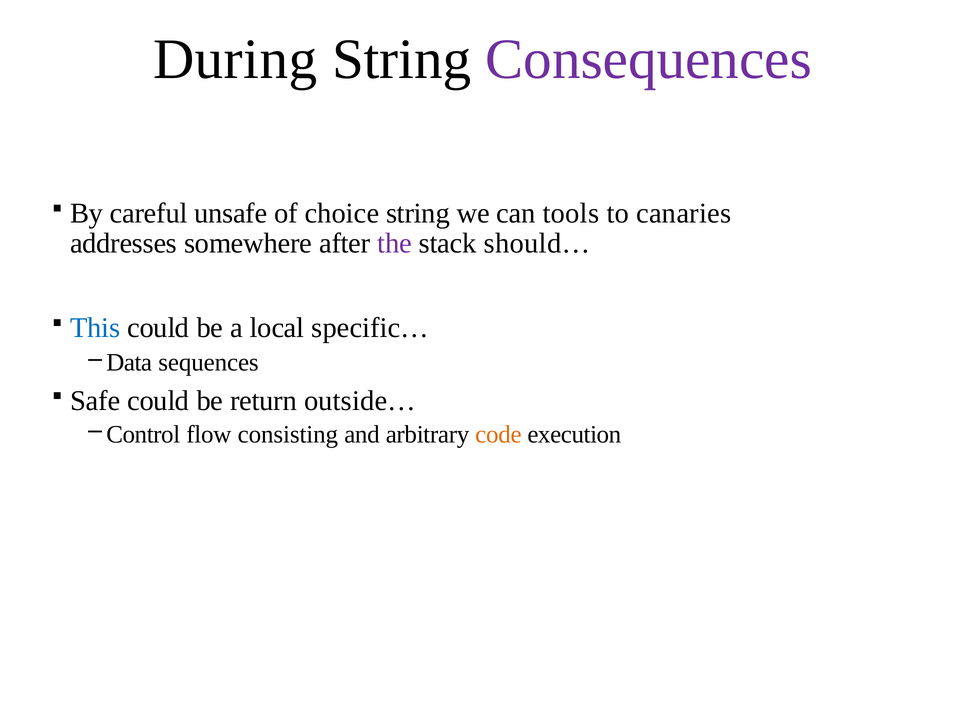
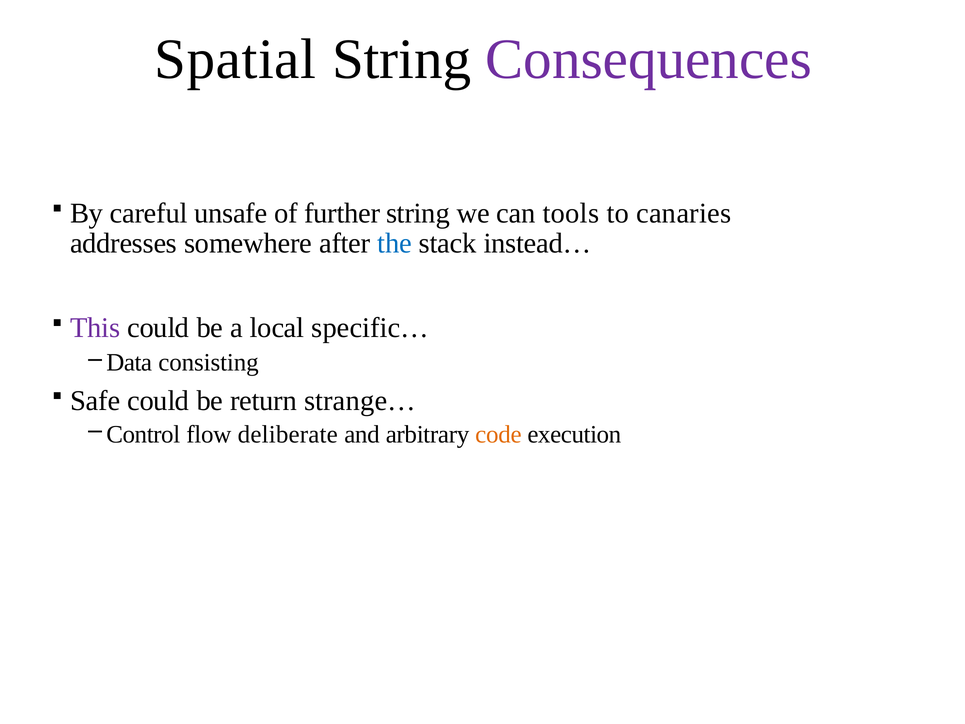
During: During -> Spatial (235, 59)
choice: choice -> further (342, 213)
the colour: purple -> blue (395, 243)
should…: should… -> instead… (537, 243)
This colour: blue -> purple (95, 327)
sequences: sequences -> consisting (209, 363)
outside…: outside… -> strange… (360, 401)
consisting: consisting -> deliberate (288, 434)
